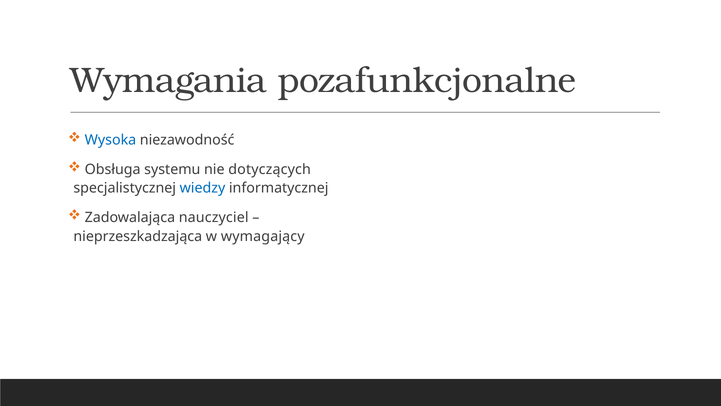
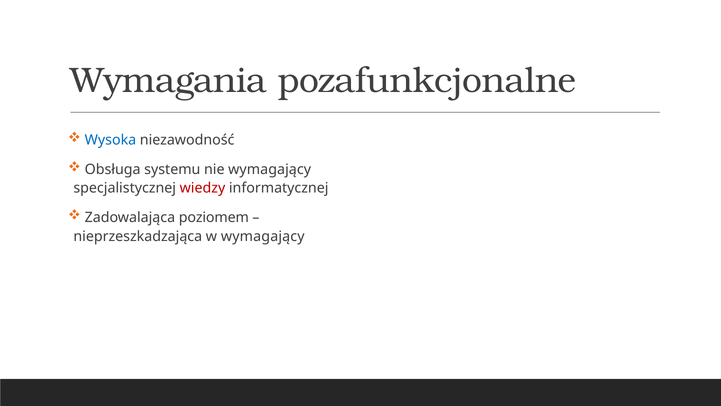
nie dotyczących: dotyczących -> wymagający (270, 169)
wiedzy colour: blue -> red (202, 188)
nauczyciel: nauczyciel -> poziomem (214, 217)
